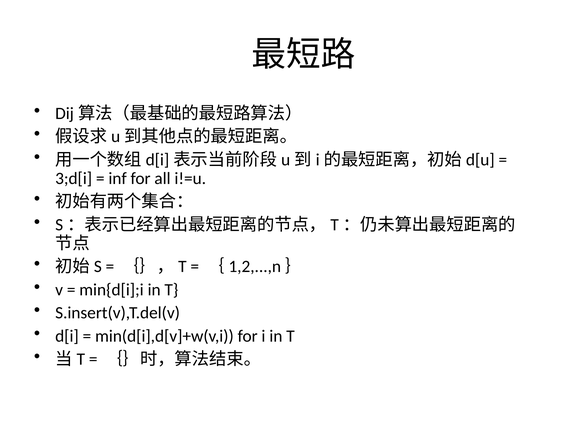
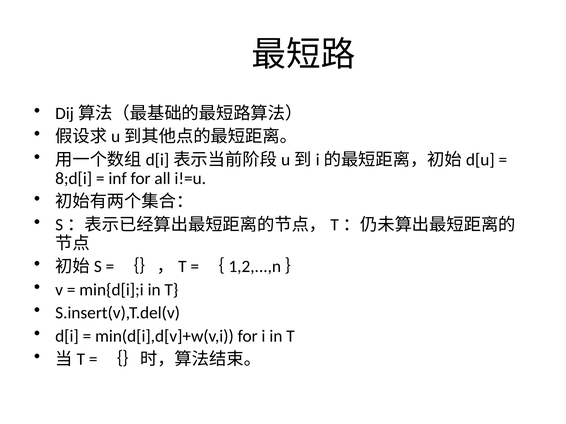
3;d[i: 3;d[i -> 8;d[i (74, 179)
